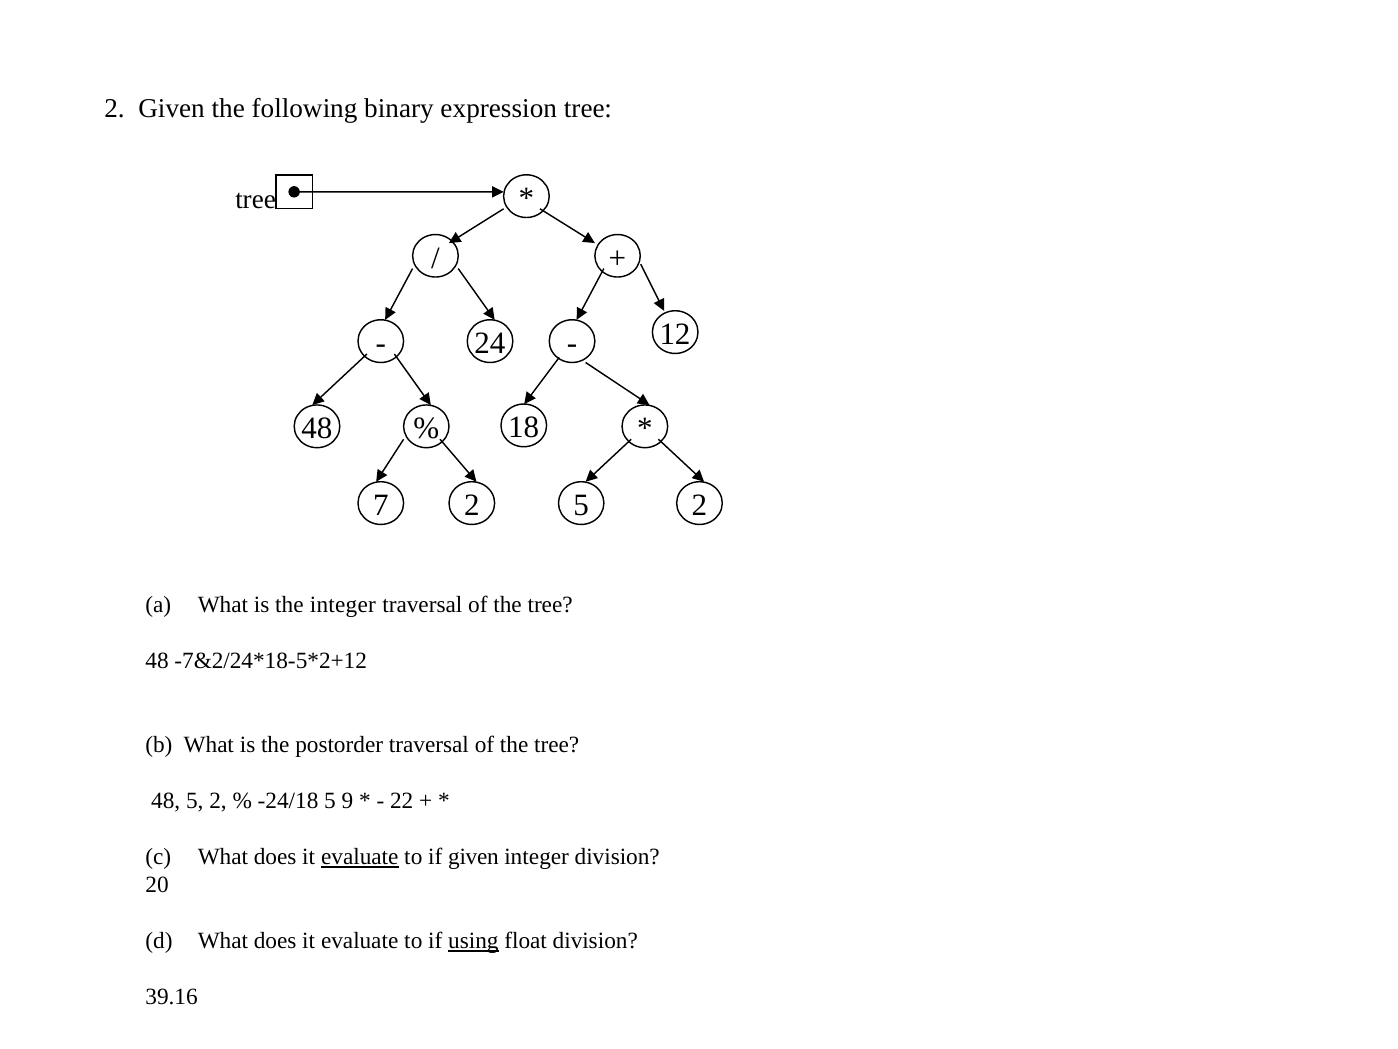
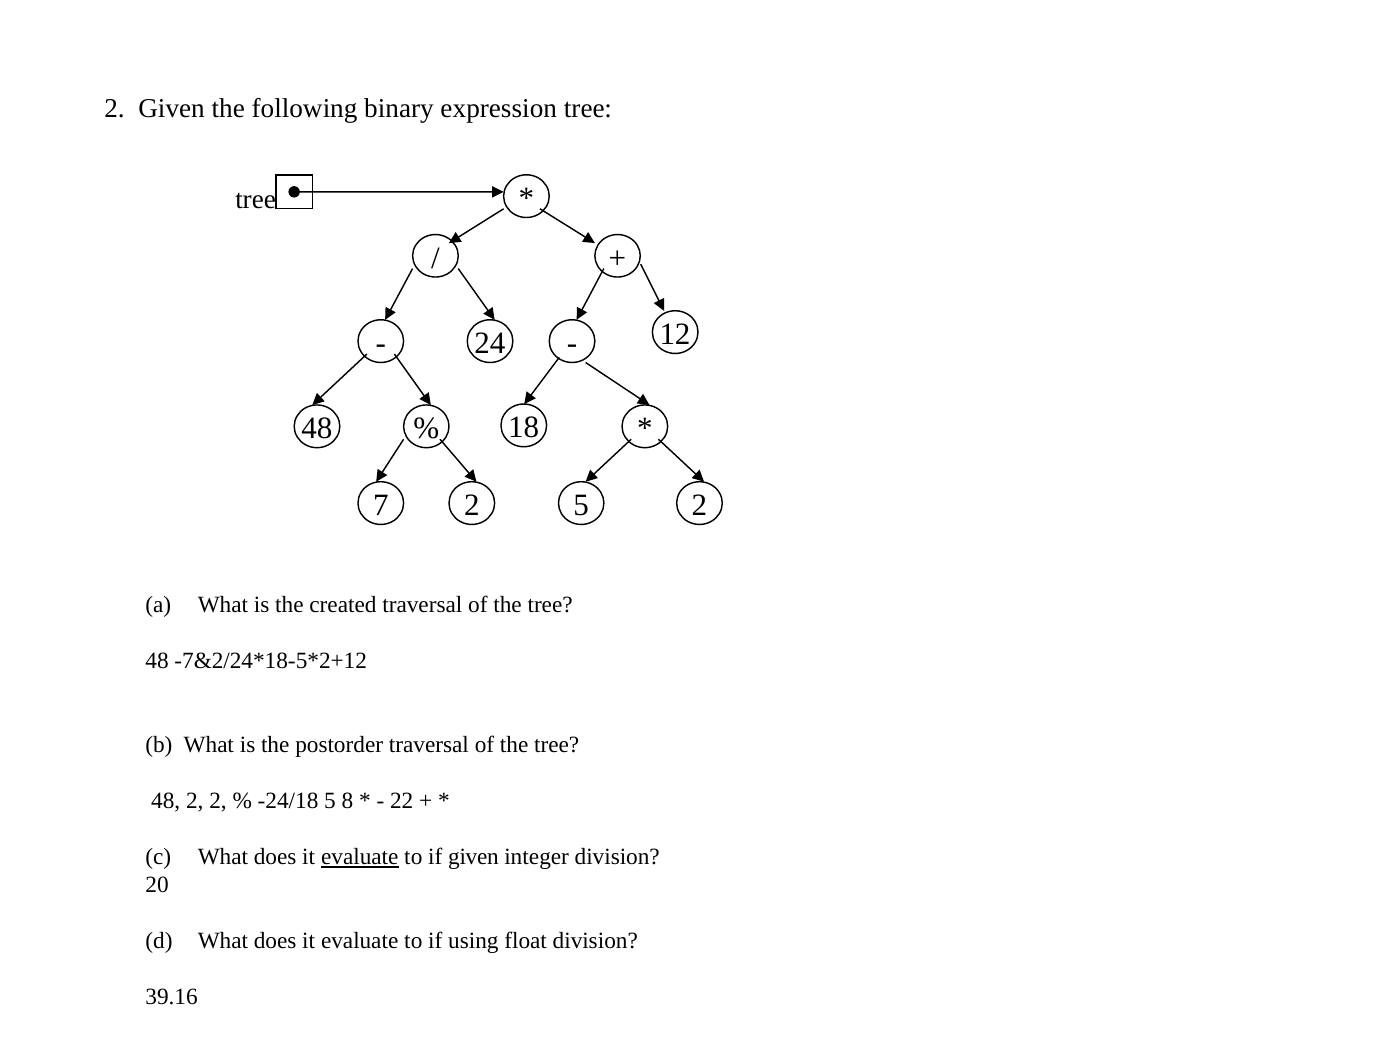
the integer: integer -> created (343, 605)
48 5: 5 -> 2 (195, 801)
9: 9 -> 8 (347, 801)
using underline: present -> none (473, 940)
